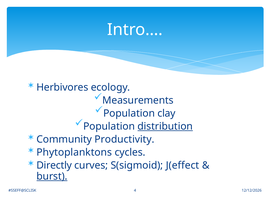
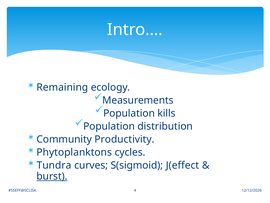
Herbivores: Herbivores -> Remaining (62, 87)
clay: clay -> kills (166, 113)
distribution underline: present -> none (165, 126)
Directly: Directly -> Tundra (54, 165)
